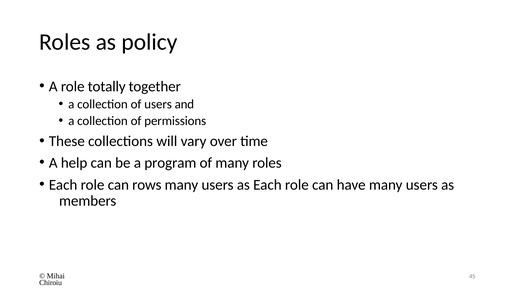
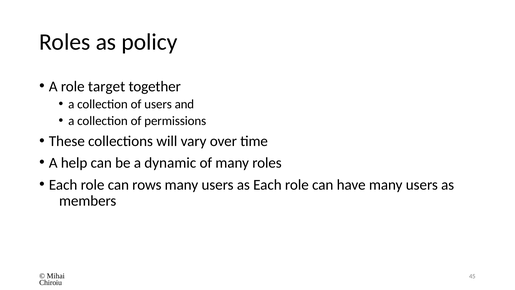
totally: totally -> target (107, 86)
program: program -> dynamic (170, 163)
